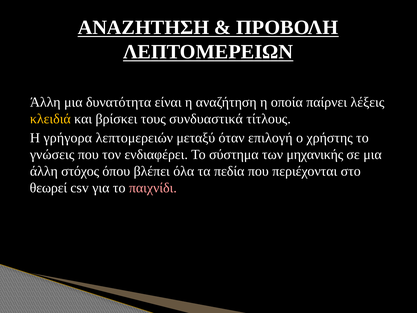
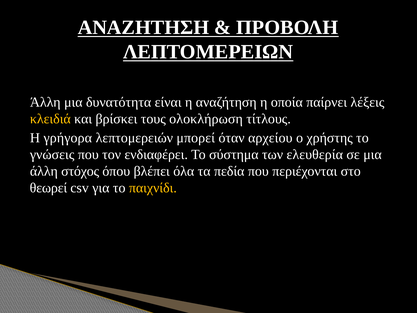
συνδυαστικά: συνδυαστικά -> ολοκλήρωση (206, 119)
μεταξύ: μεταξύ -> μπορεί (196, 138)
επιλογή: επιλογή -> αρχείου (270, 138)
μηχανικής: μηχανικής -> ελευθερία (315, 154)
παιχνίδι colour: pink -> yellow (153, 188)
